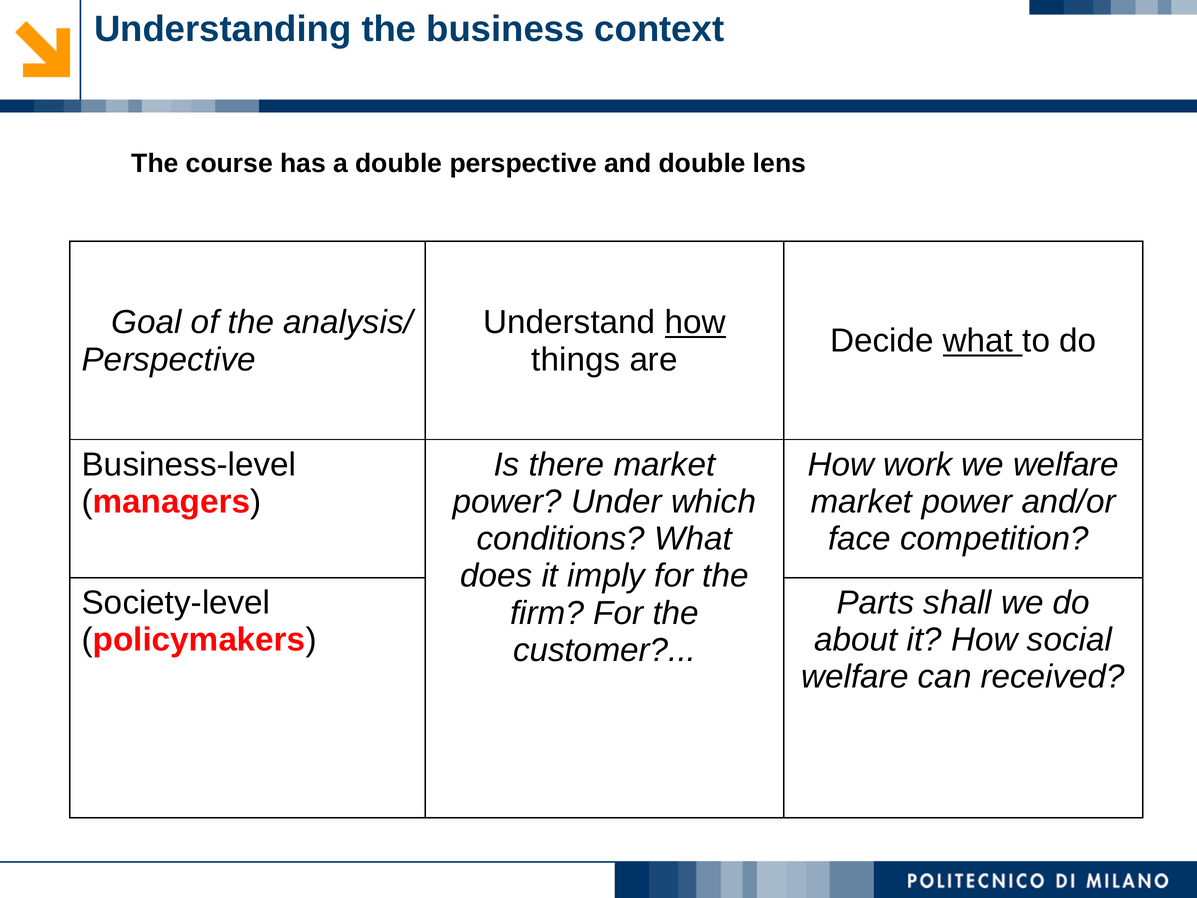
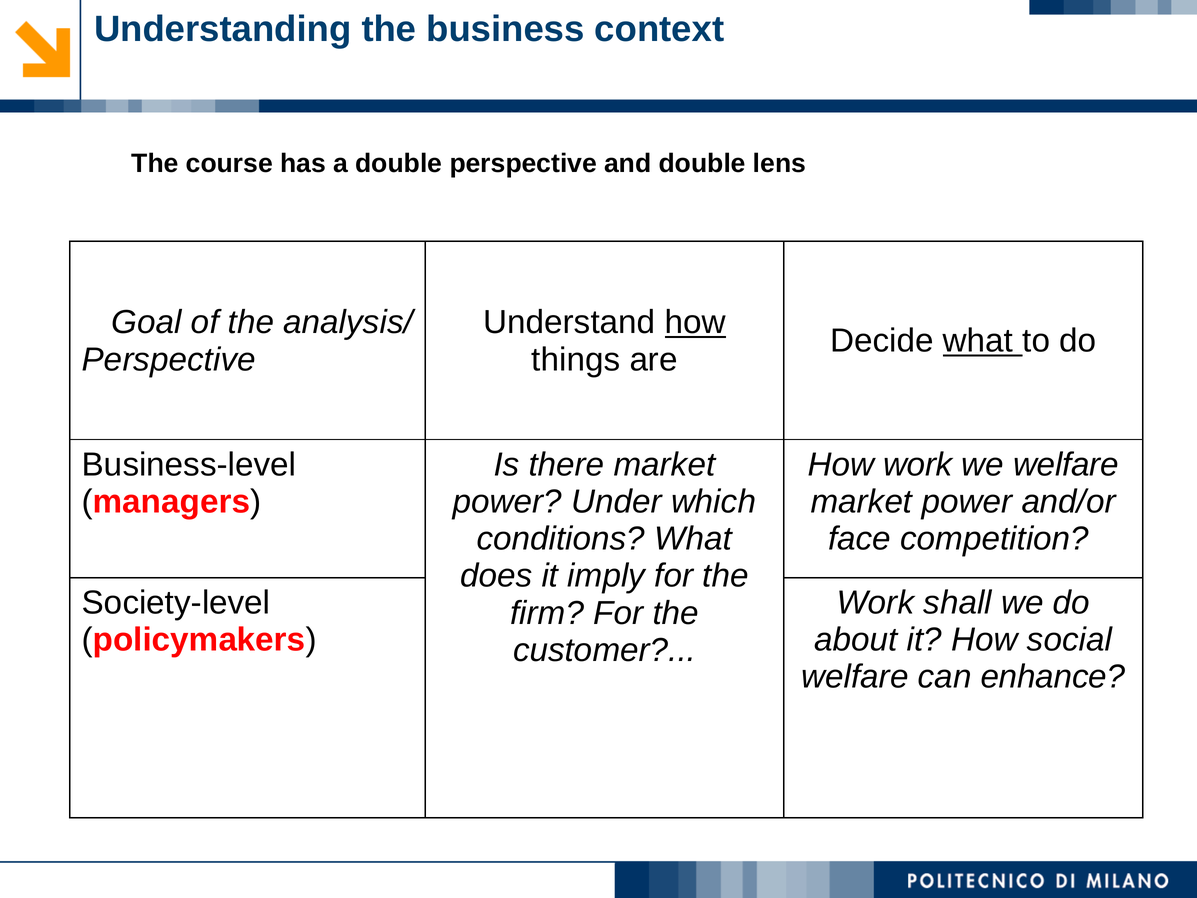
Parts: Parts -> Work (875, 603)
received: received -> enhance (1053, 677)
